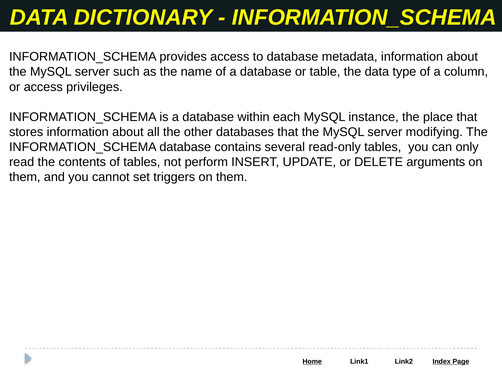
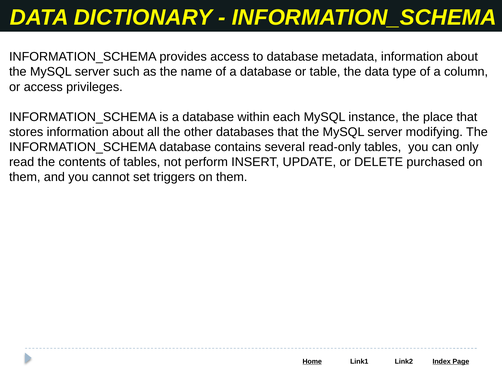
arguments: arguments -> purchased (436, 162)
